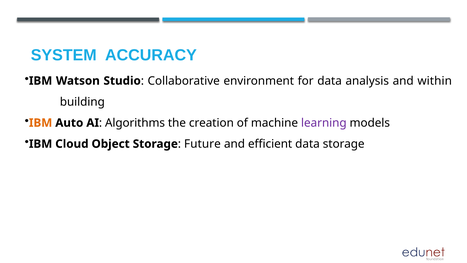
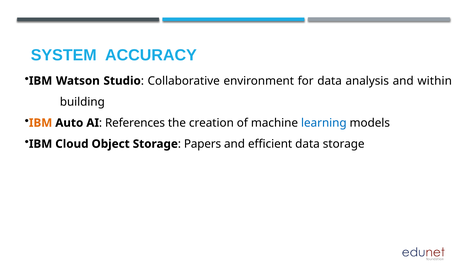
Algorithms: Algorithms -> References (135, 123)
learning colour: purple -> blue (324, 123)
Future: Future -> Papers (203, 144)
